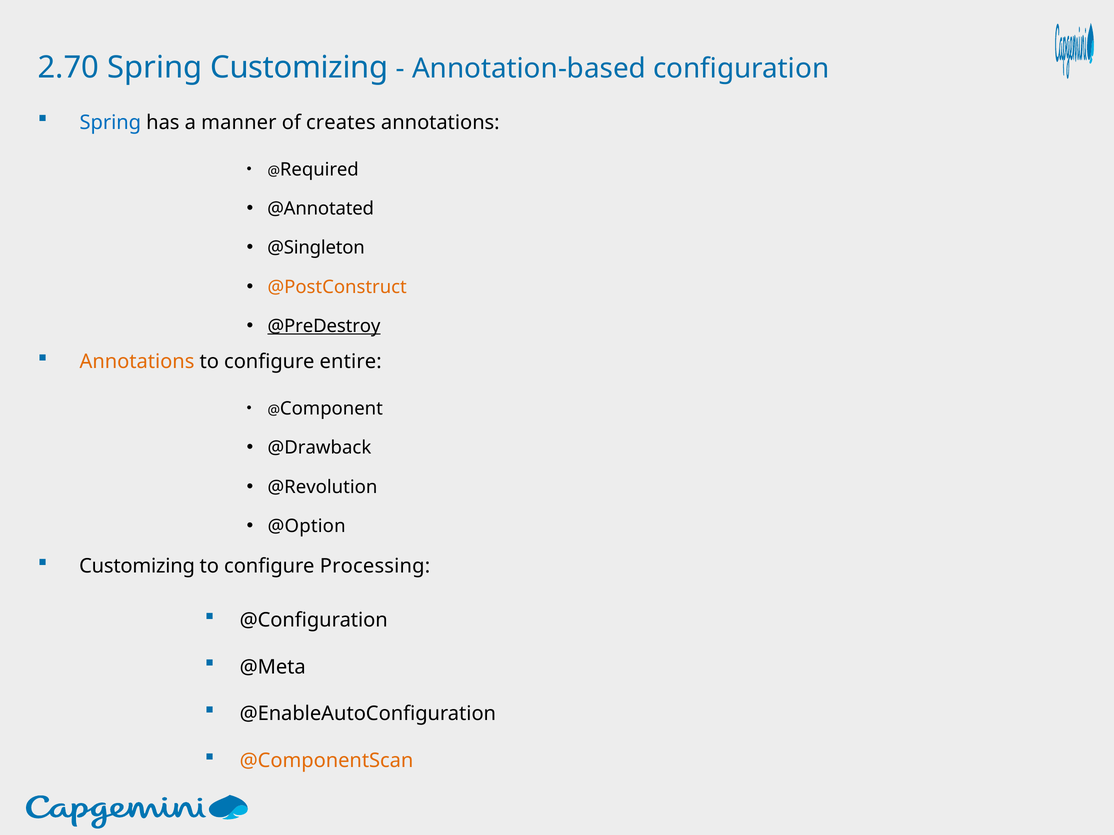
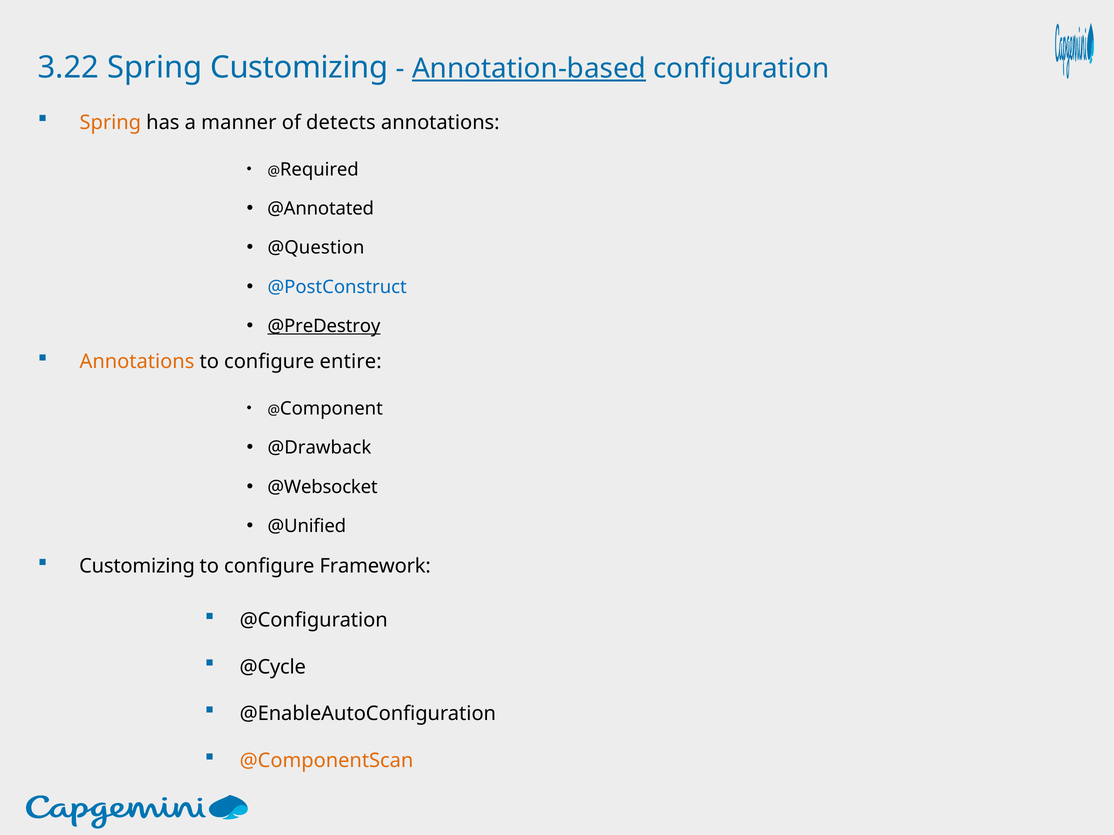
2.70: 2.70 -> 3.22 (68, 68)
Annotation-based underline: none -> present (529, 69)
Spring colour: blue -> orange (110, 123)
creates: creates -> detects (341, 123)
@Singleton: @Singleton -> @Question (316, 248)
@PostConstruct colour: orange -> blue (337, 287)
@Revolution: @Revolution -> @Websocket (323, 487)
@Option: @Option -> @Unified (307, 526)
Processing: Processing -> Framework (375, 567)
@Meta: @Meta -> @Cycle (273, 667)
